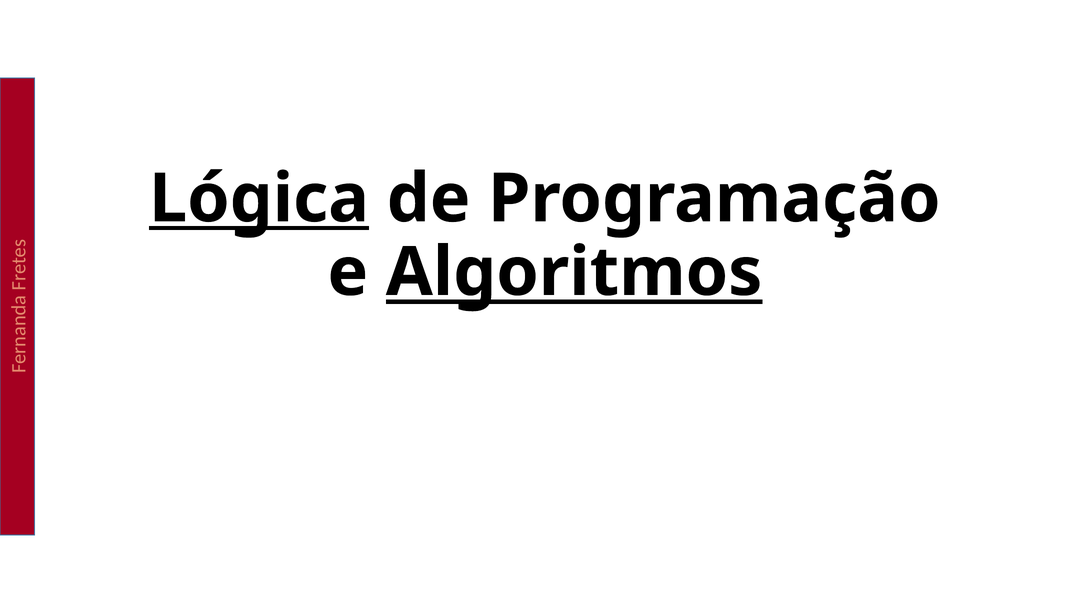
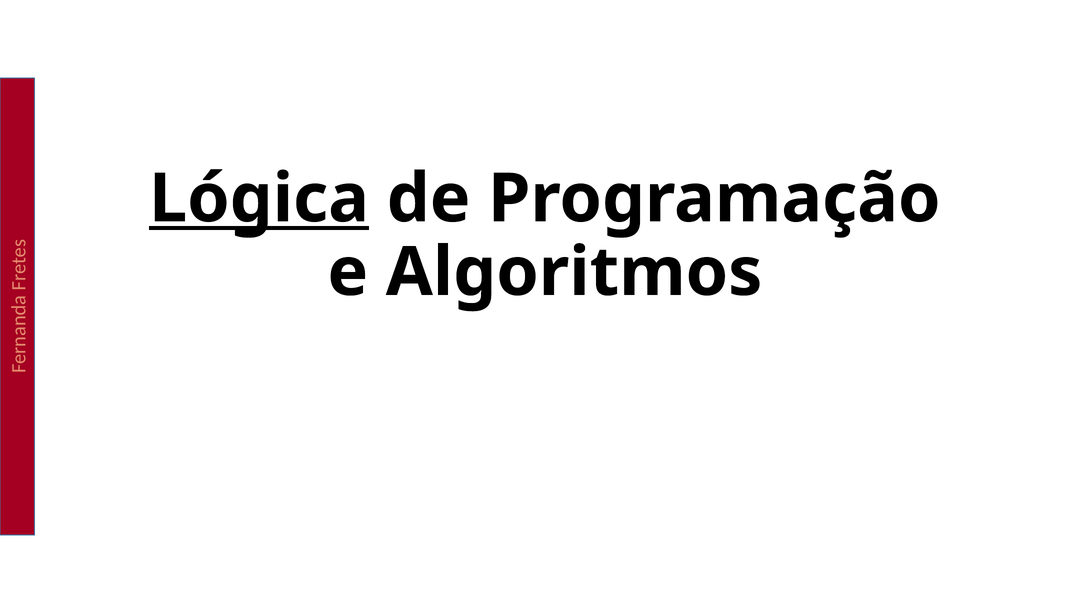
Algoritmos underline: present -> none (574, 272)
